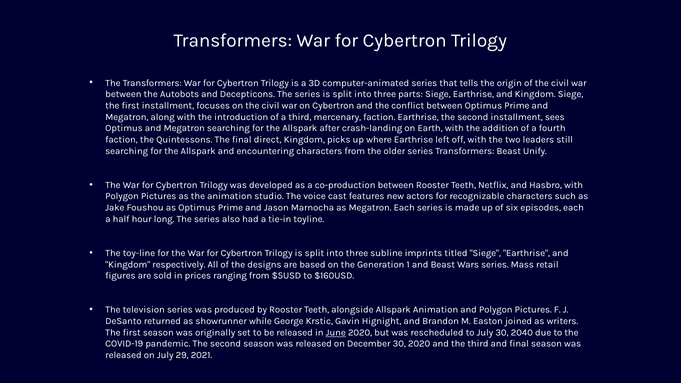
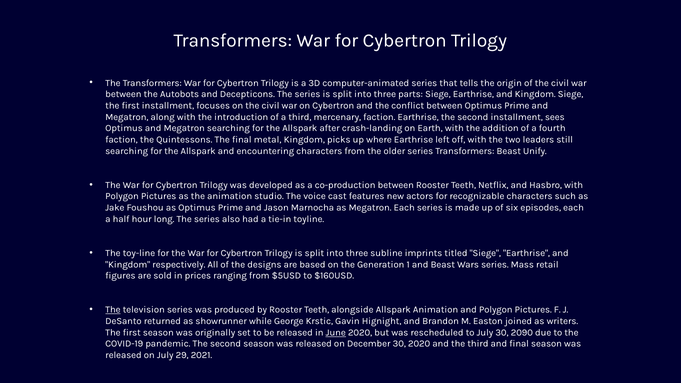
direct: direct -> metal (268, 140)
The underline: none -> present (113, 310)
2040: 2040 -> 2090 (522, 333)
